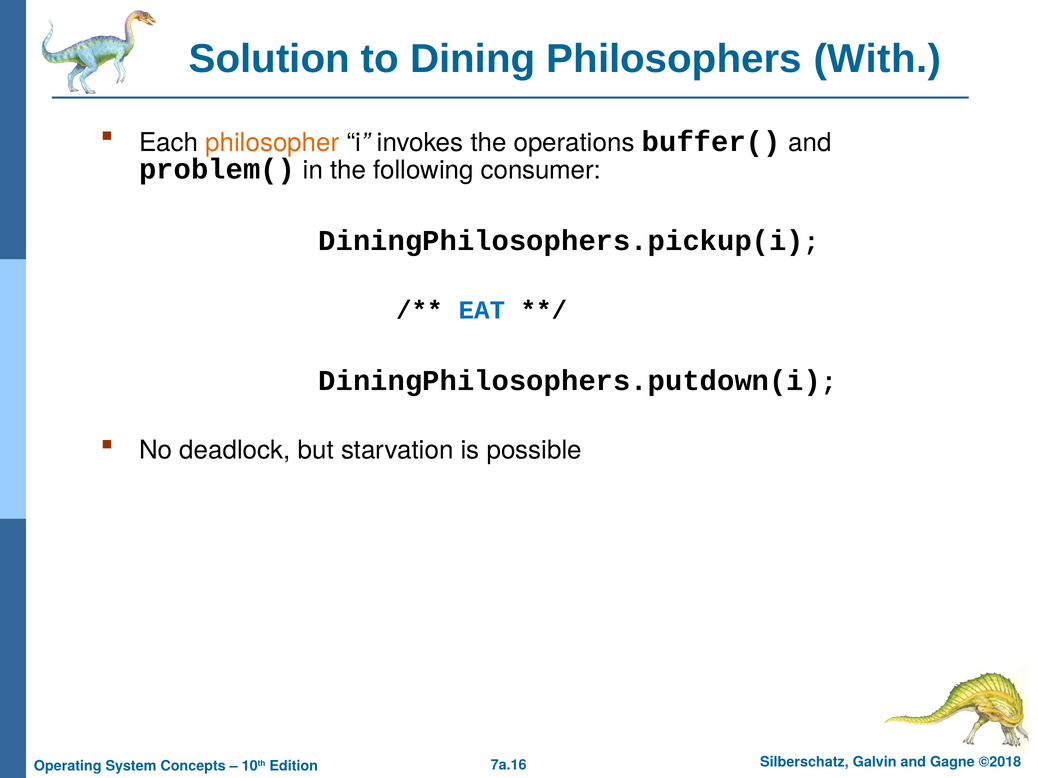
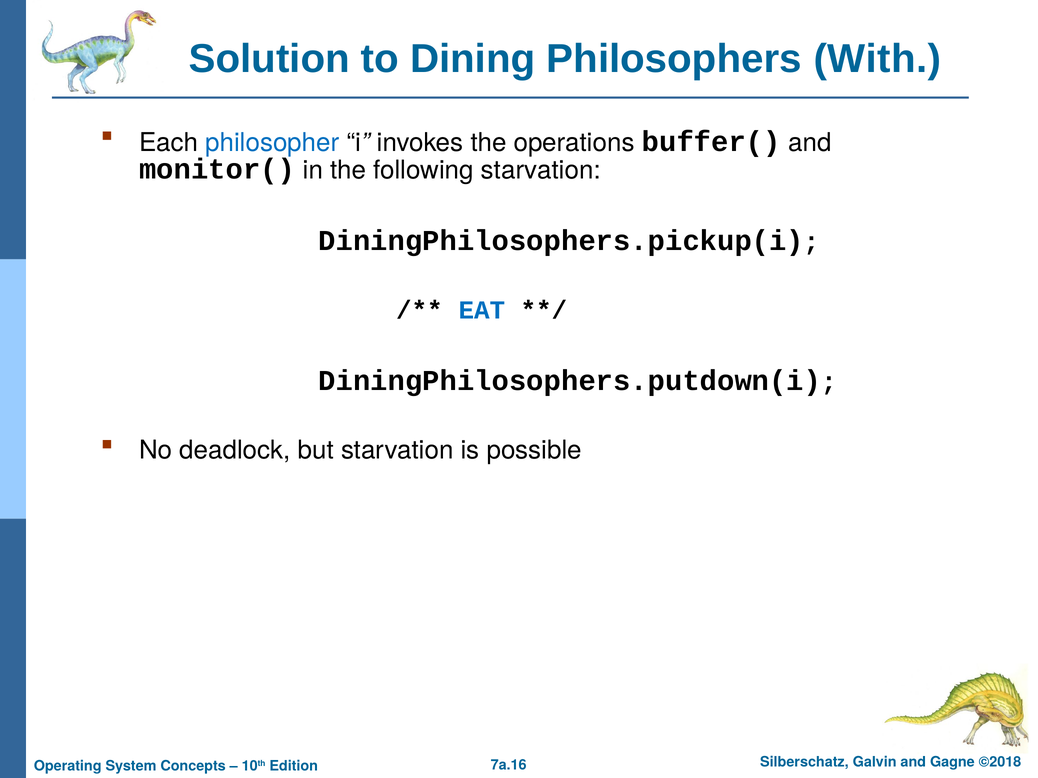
philosopher colour: orange -> blue (272, 143)
problem(: problem( -> monitor( (217, 169)
following consumer: consumer -> starvation (541, 170)
